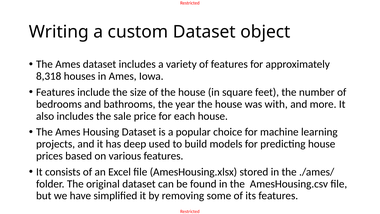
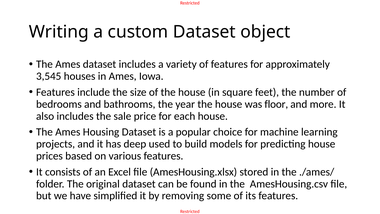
8,318: 8,318 -> 3,545 (49, 76)
with: with -> floor (276, 104)
